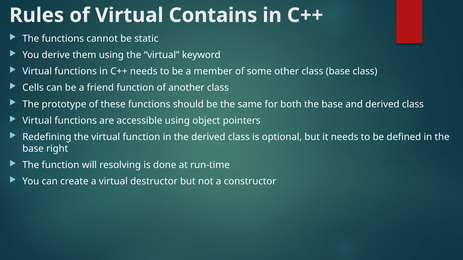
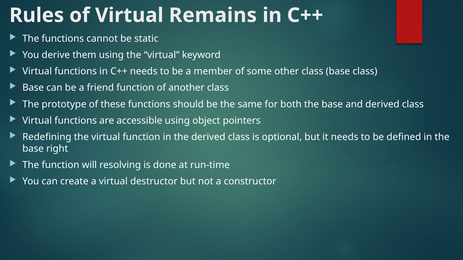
Contains: Contains -> Remains (213, 15)
Cells: Cells -> Base (33, 88)
